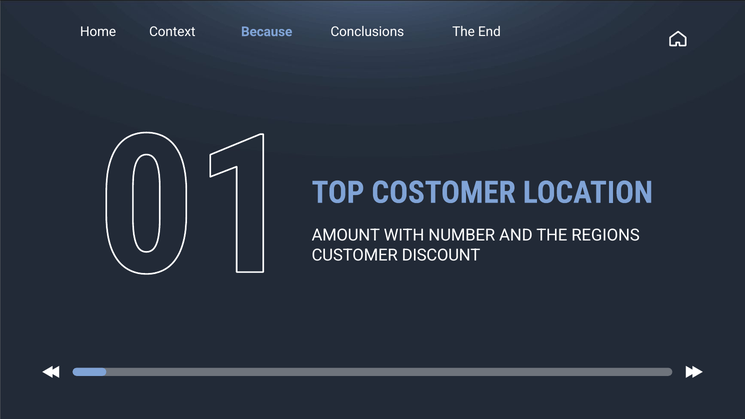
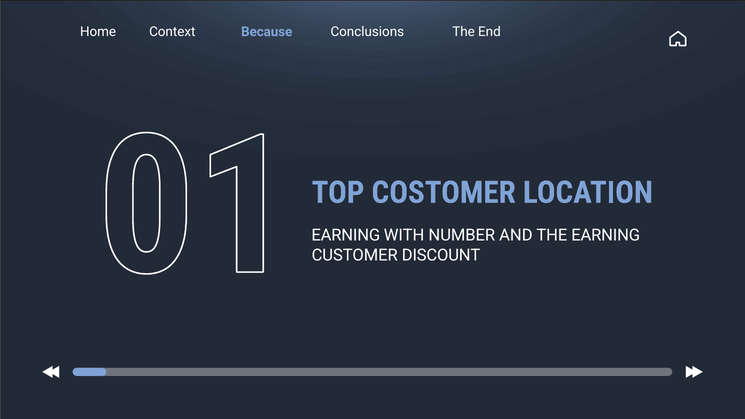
AMOUNT: AMOUNT -> EARNING (346, 236)
THE REGIONS: REGIONS -> EARNING (606, 236)
